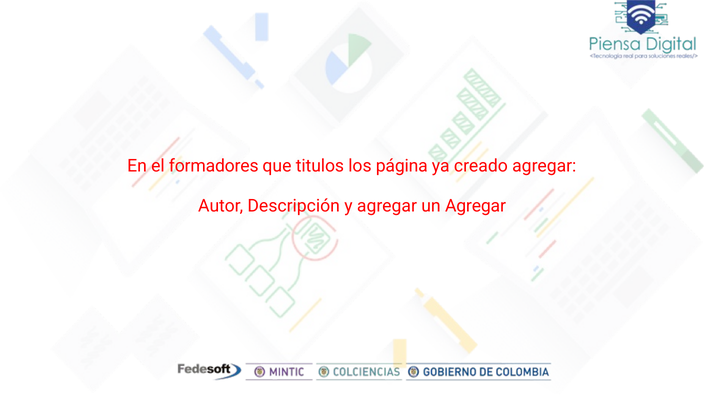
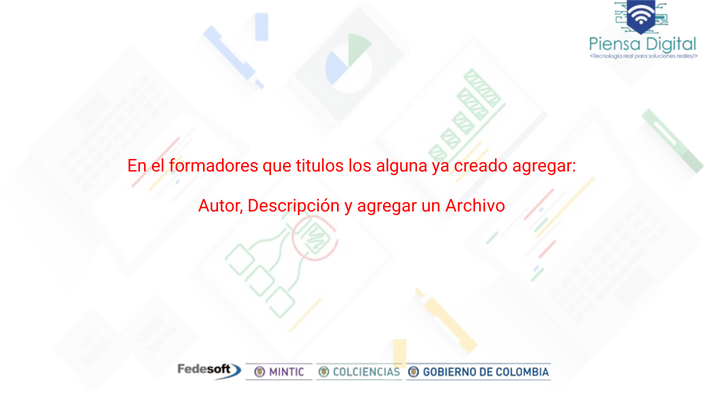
página: página -> alguna (402, 166)
un Agregar: Agregar -> Archivo (475, 206)
